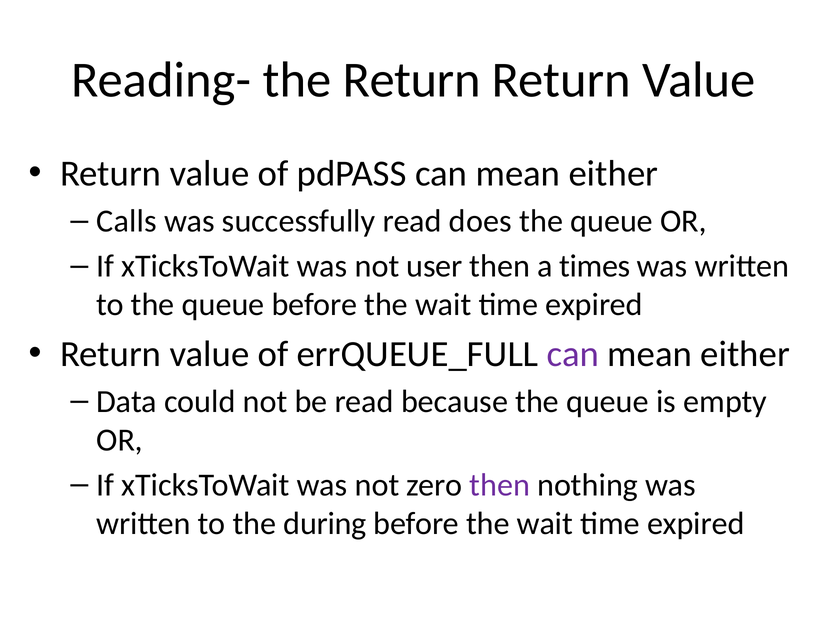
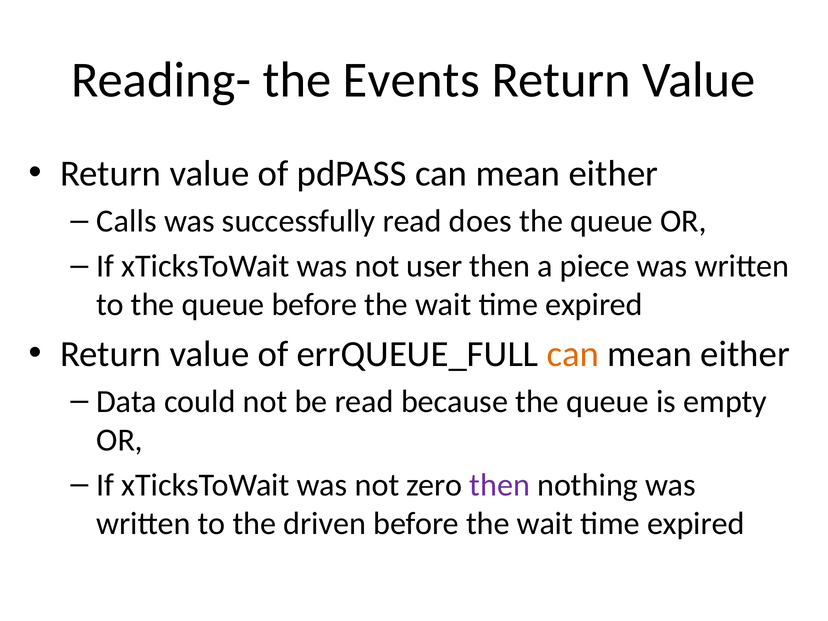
the Return: Return -> Events (411, 80)
times: times -> piece (595, 266)
can colour: purple -> orange (573, 354)
during: during -> driven (325, 524)
